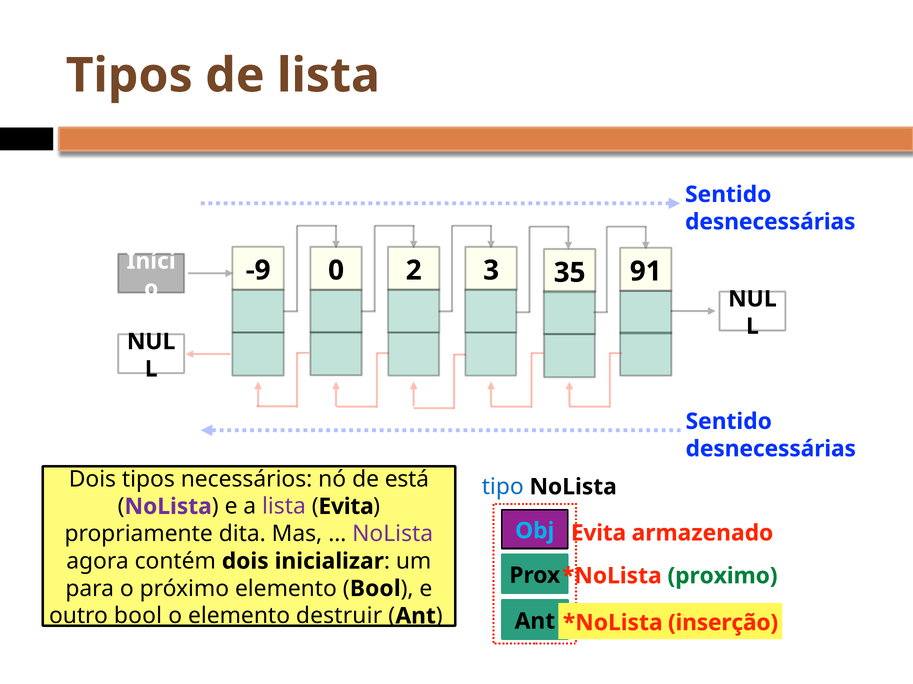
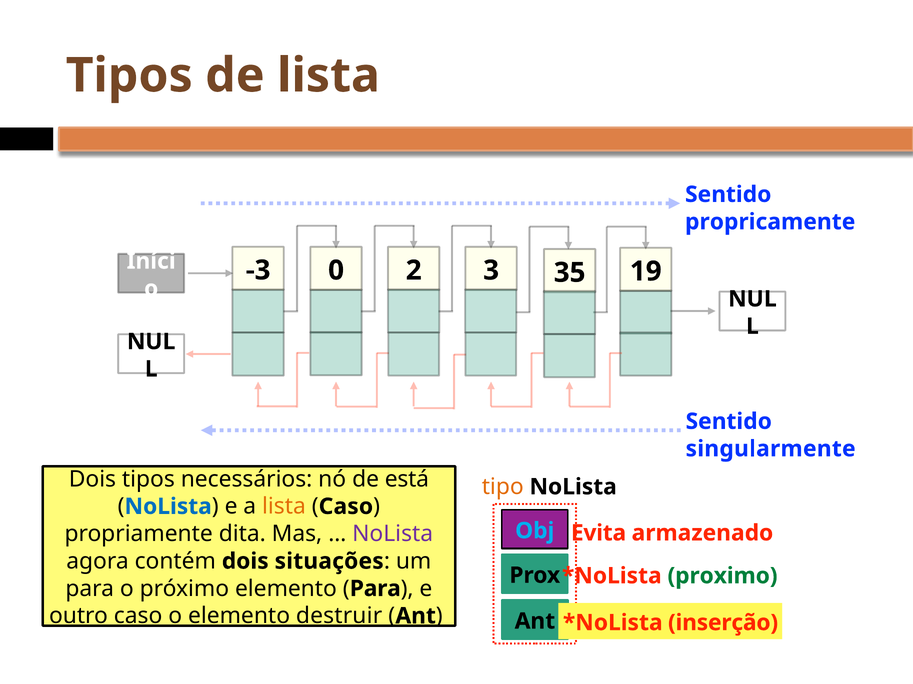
desnecessárias: desnecessárias -> propricamente (770, 222)
-9: -9 -> -3 (258, 271)
91: 91 -> 19 (646, 272)
desnecessárias: desnecessárias -> singularmente (771, 449)
tipo colour: blue -> orange (503, 487)
NoLista colour: purple -> blue (168, 507)
lista colour: purple -> orange (284, 507)
Evita: Evita -> Caso (346, 507)
inicializar: inicializar -> situações (329, 562)
Bool: Bool -> Para (375, 589)
outro bool: bool -> caso (138, 617)
